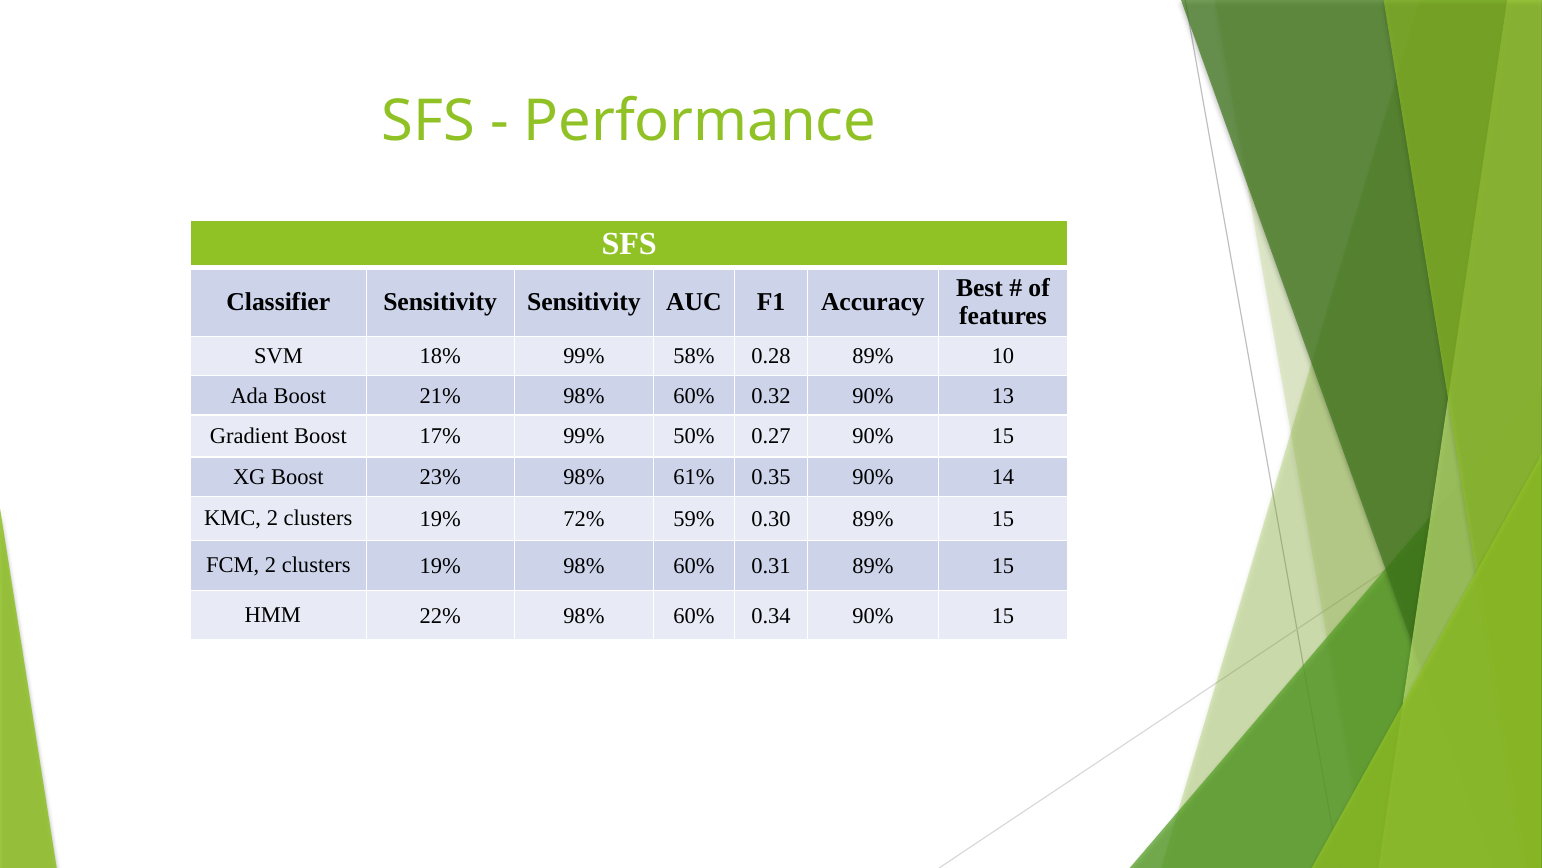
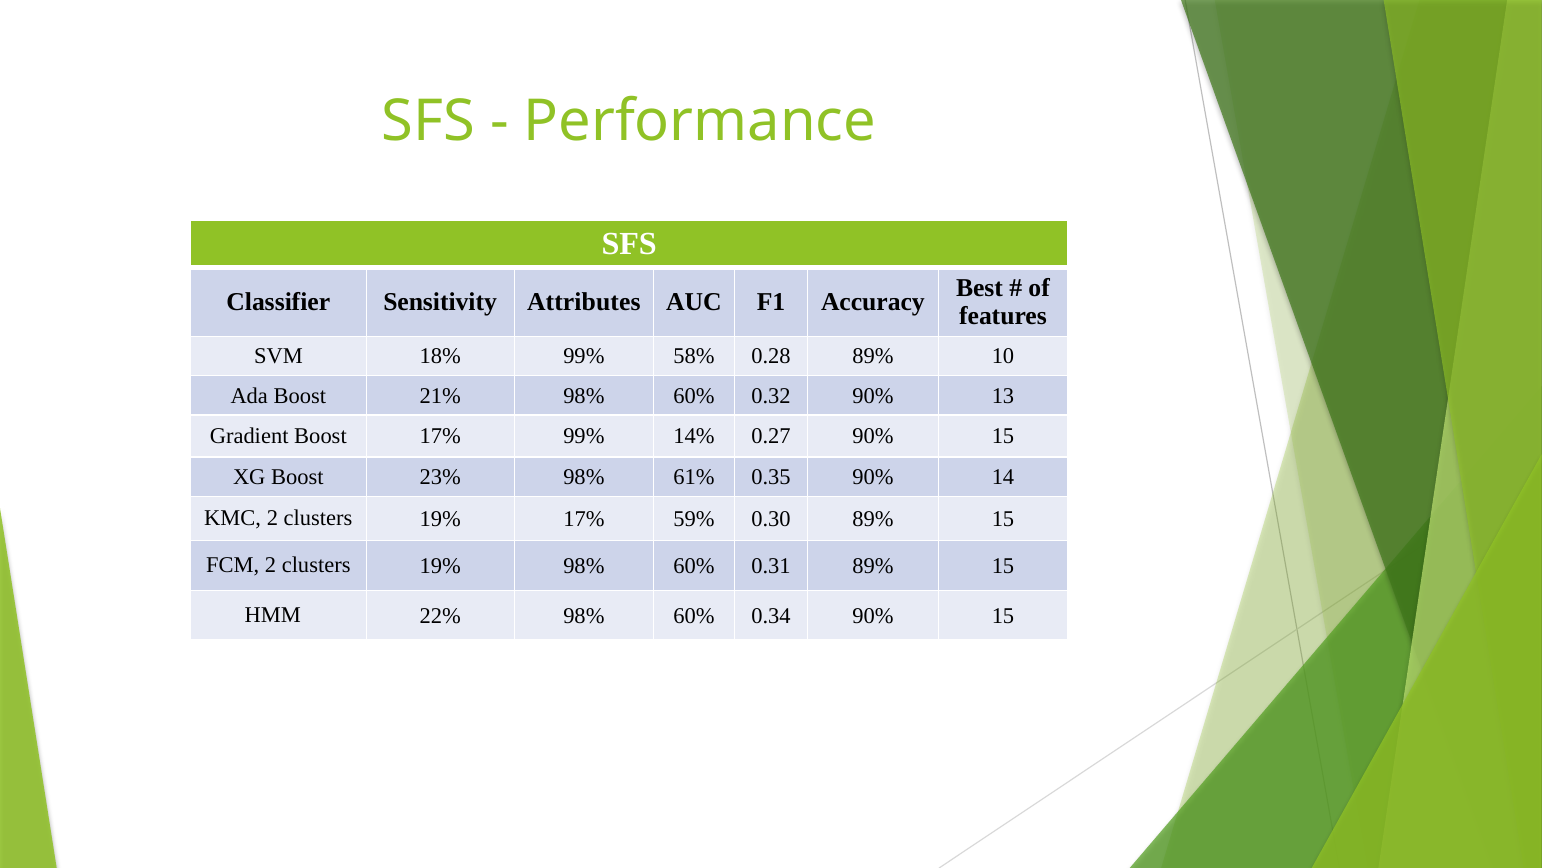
Sensitivity Sensitivity: Sensitivity -> Attributes (584, 302)
50%: 50% -> 14% (694, 436)
19% 72%: 72% -> 17% (584, 518)
